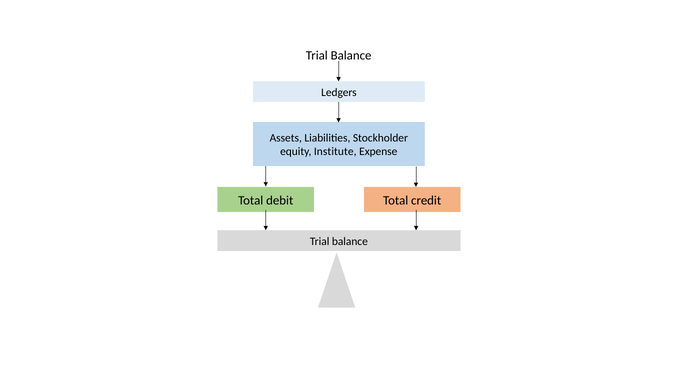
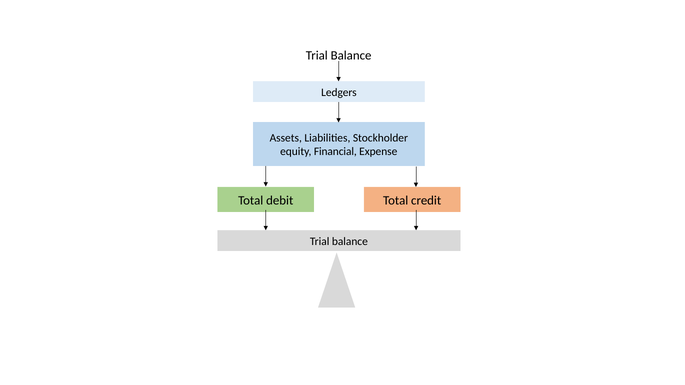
Institute: Institute -> Financial (335, 152)
